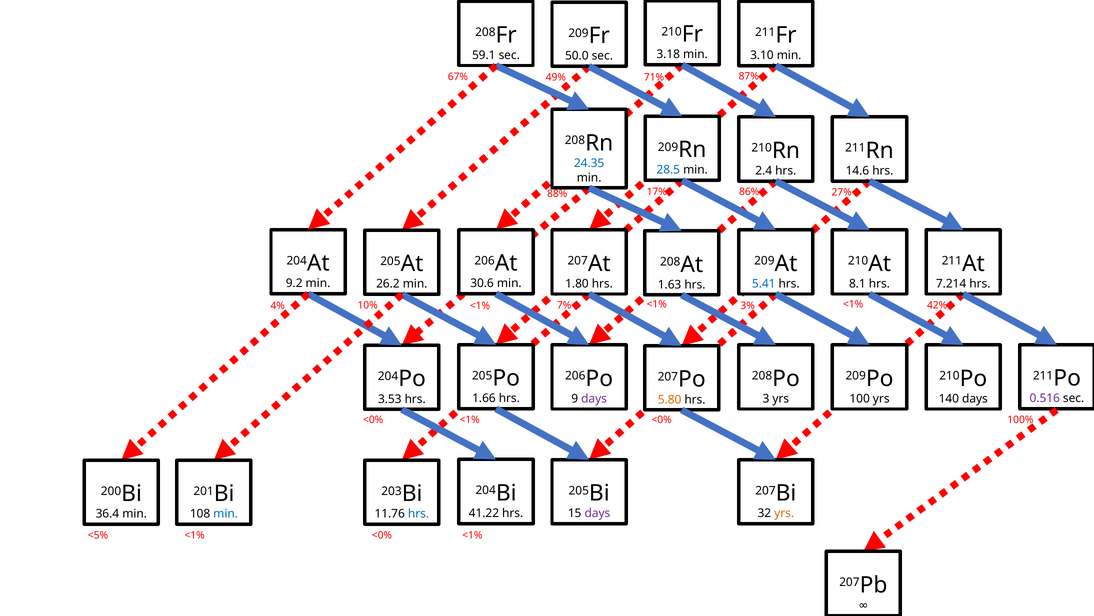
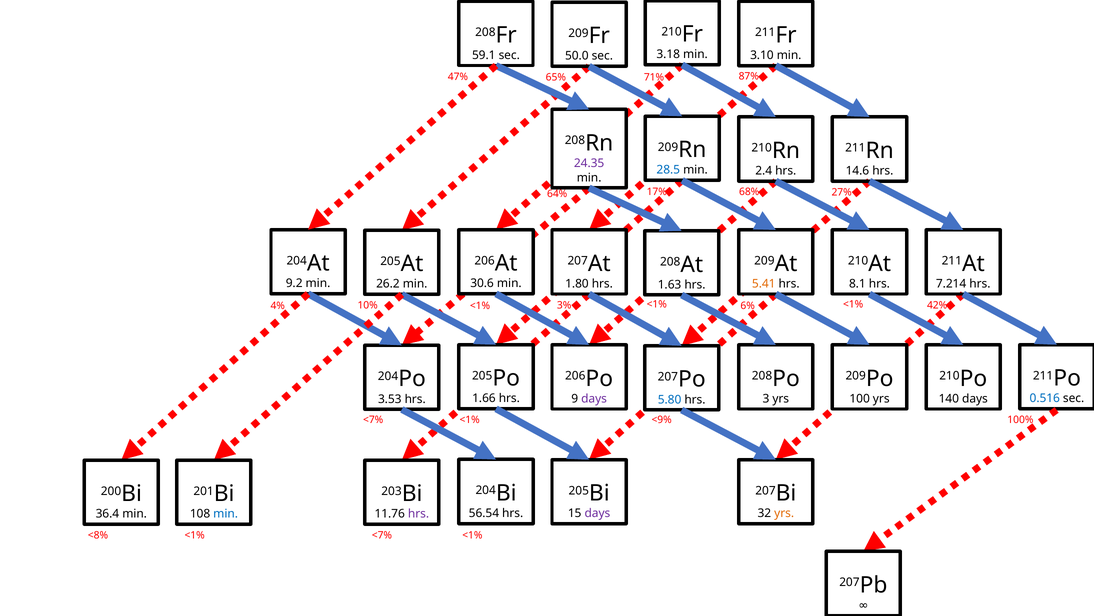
67%: 67% -> 47% (458, 77)
49%: 49% -> 65% (556, 77)
24.35 colour: blue -> purple (589, 163)
86%: 86% -> 68% (749, 192)
88%: 88% -> 64% (557, 194)
5.41 colour: blue -> orange (764, 283)
7%: 7% -> 3% (564, 305)
3%: 3% -> 6% (748, 306)
0.516 colour: purple -> blue (1045, 398)
5.80 colour: orange -> blue (670, 399)
<0%: <0% -> <7% (373, 419)
<0%: <0% -> <9% (662, 419)
41.22: 41.22 -> 56.54 (484, 513)
hrs colour: blue -> purple (419, 513)
<5%: <5% -> <8% (98, 535)
<0%: <0% -> <7% (382, 535)
